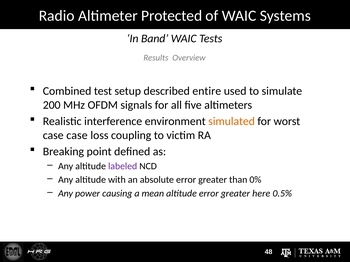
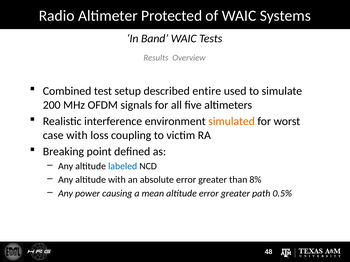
case case: case -> with (77, 136)
labeled colour: purple -> blue (123, 167)
0%: 0% -> 8% (255, 180)
here: here -> path (261, 194)
